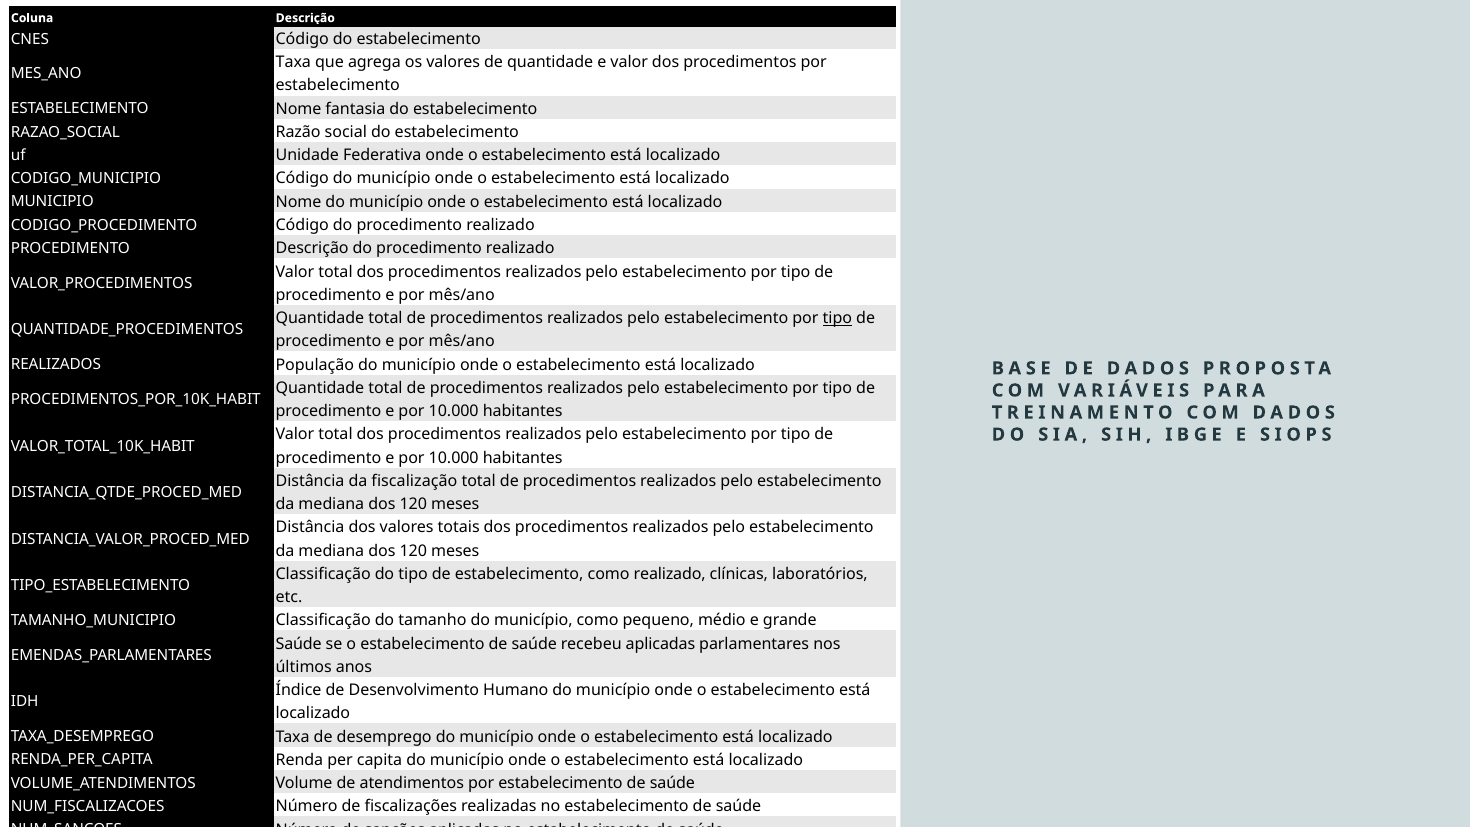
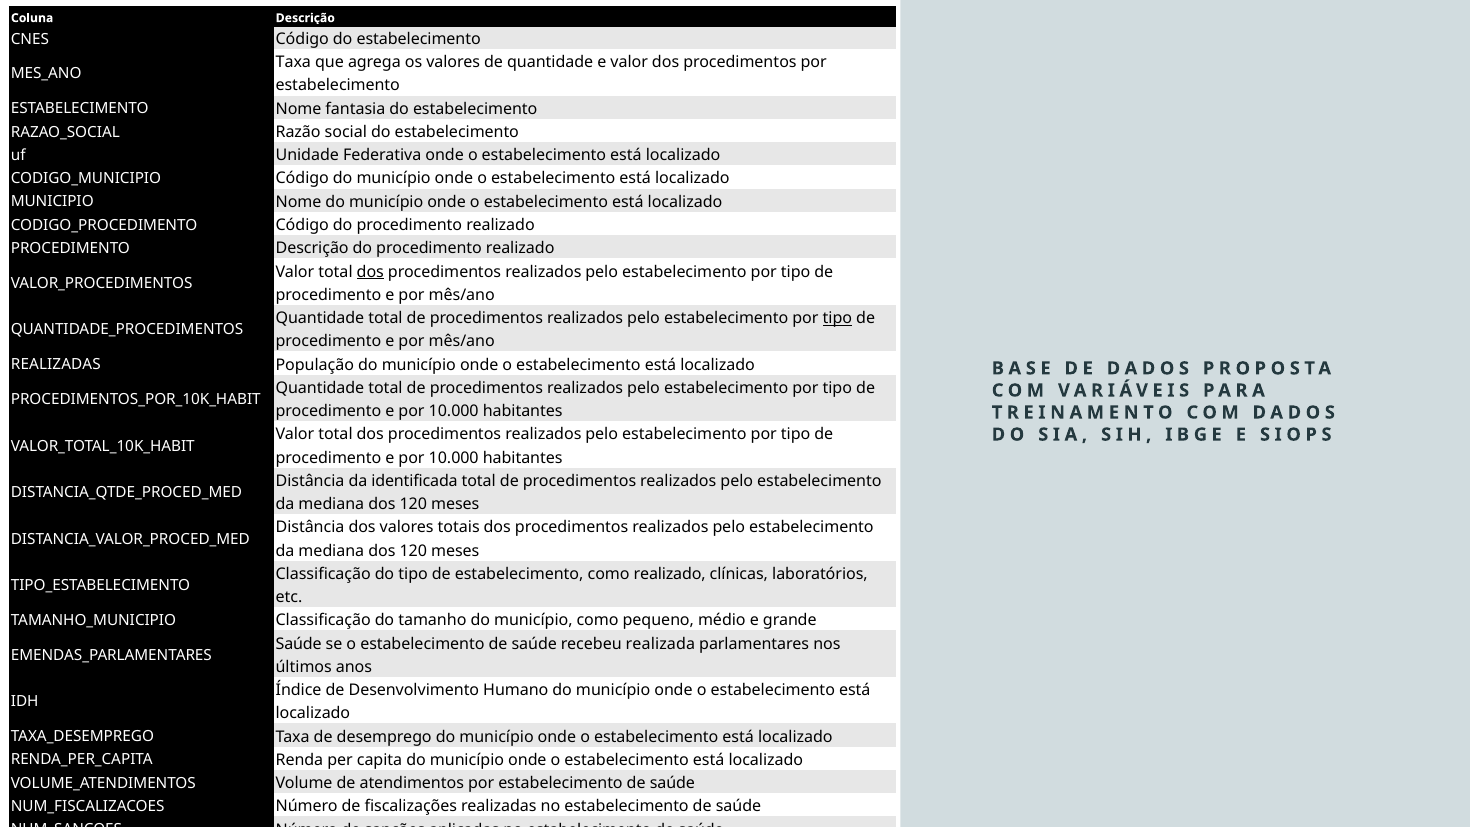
dos underline: none -> present (370, 272)
REALIZADOS: REALIZADOS -> REALIZADAS (56, 365)
da fiscalização: fiscalização -> identificada (415, 481)
recebeu aplicadas: aplicadas -> realizada (660, 644)
